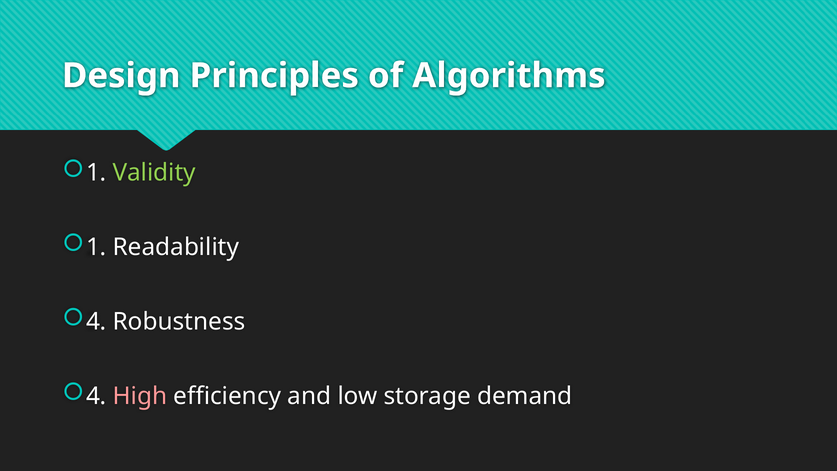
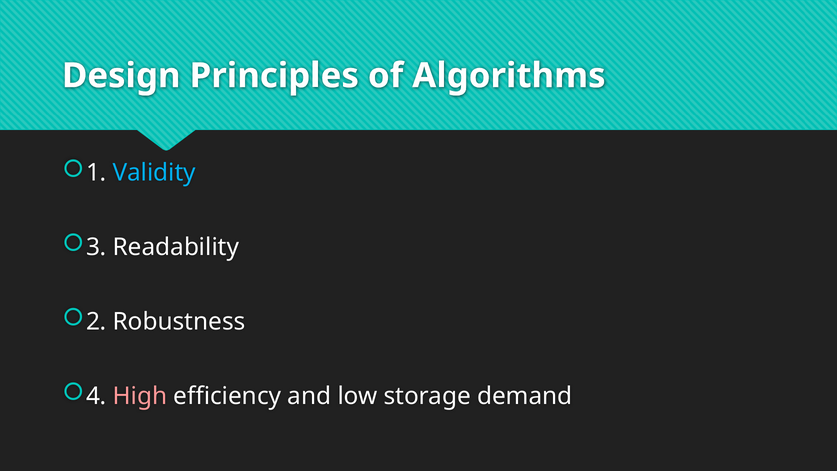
Validity colour: light green -> light blue (154, 173)
1: 1 -> 3 (96, 247)
4: 4 -> 2 (96, 322)
